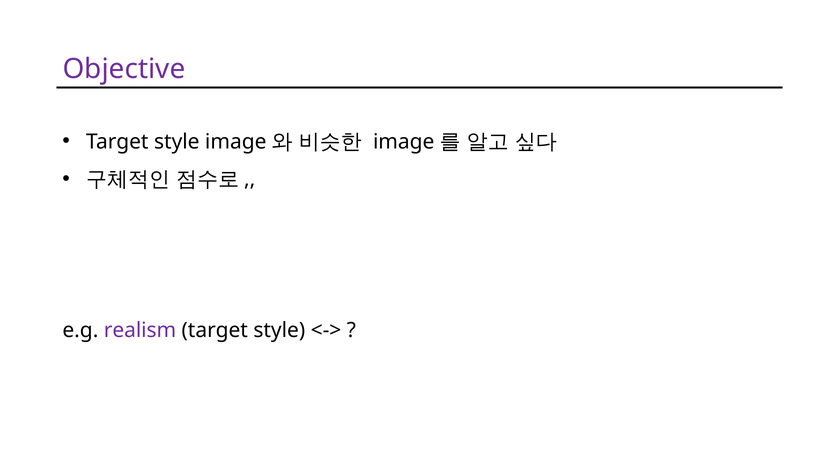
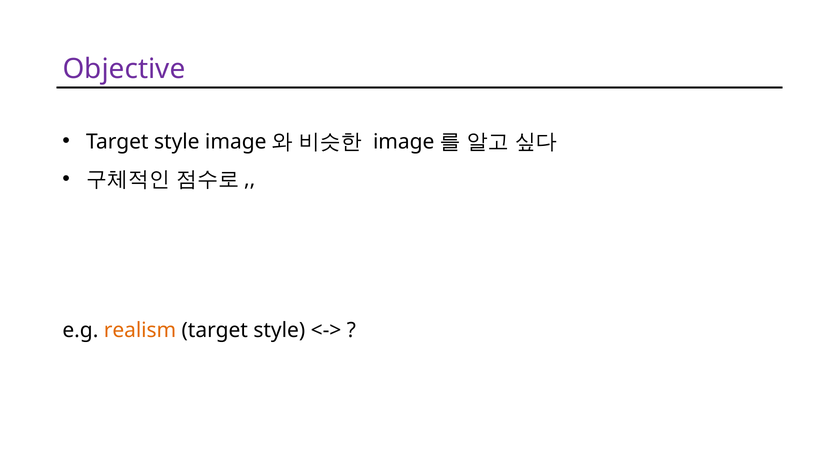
realism colour: purple -> orange (140, 330)
